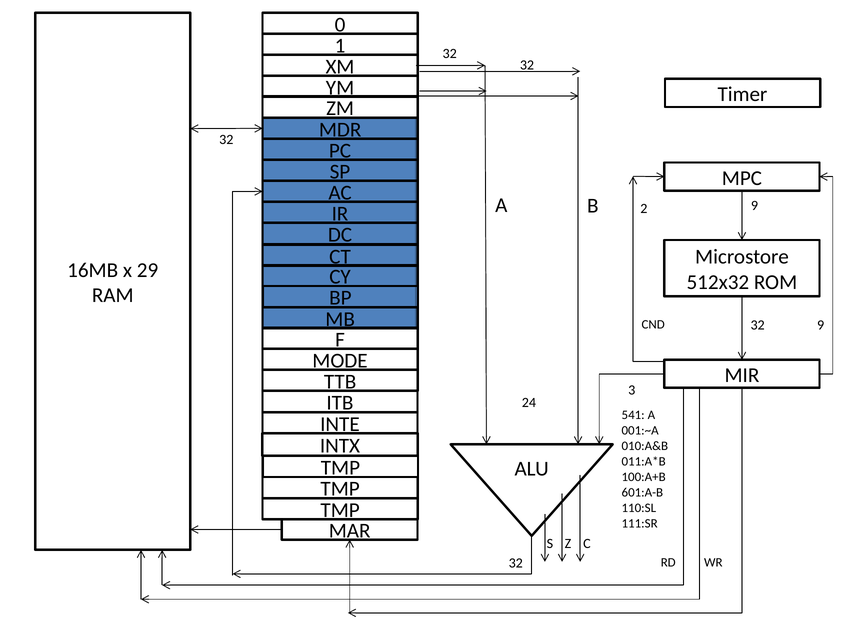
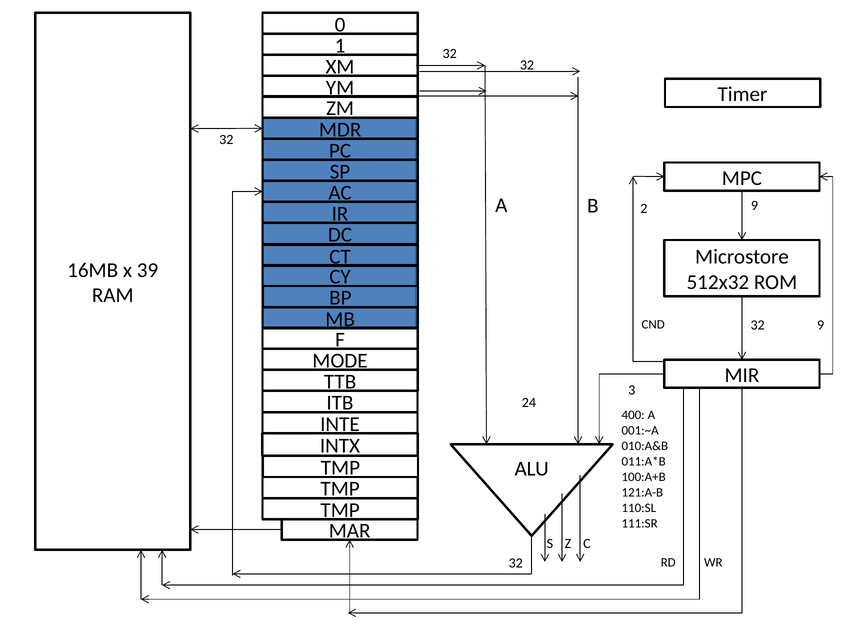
29: 29 -> 39 (148, 270)
541: 541 -> 400 (633, 415)
601:A-B: 601:A-B -> 121:A-B (642, 493)
